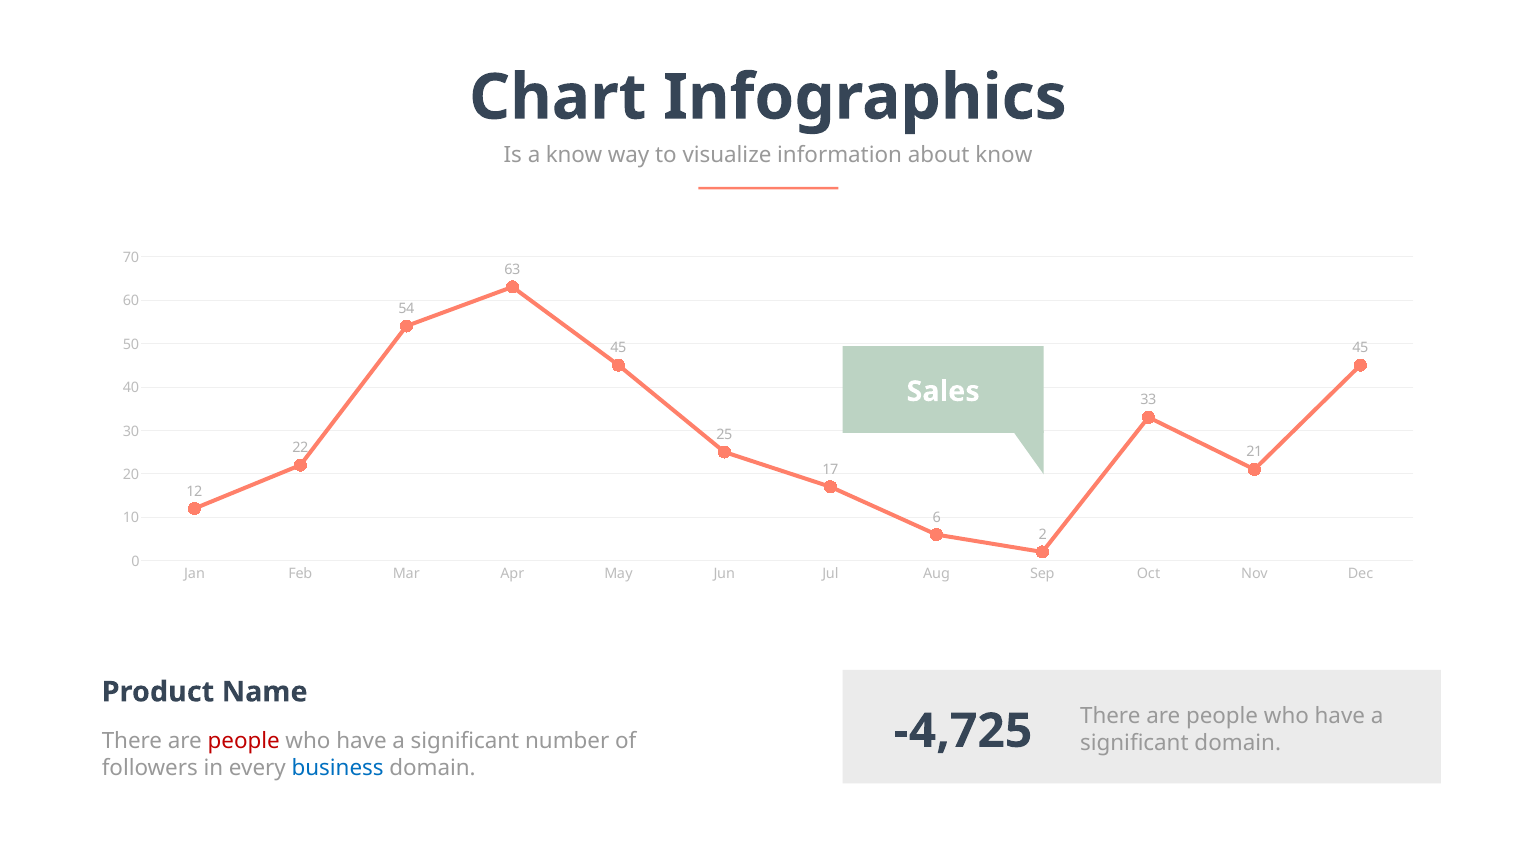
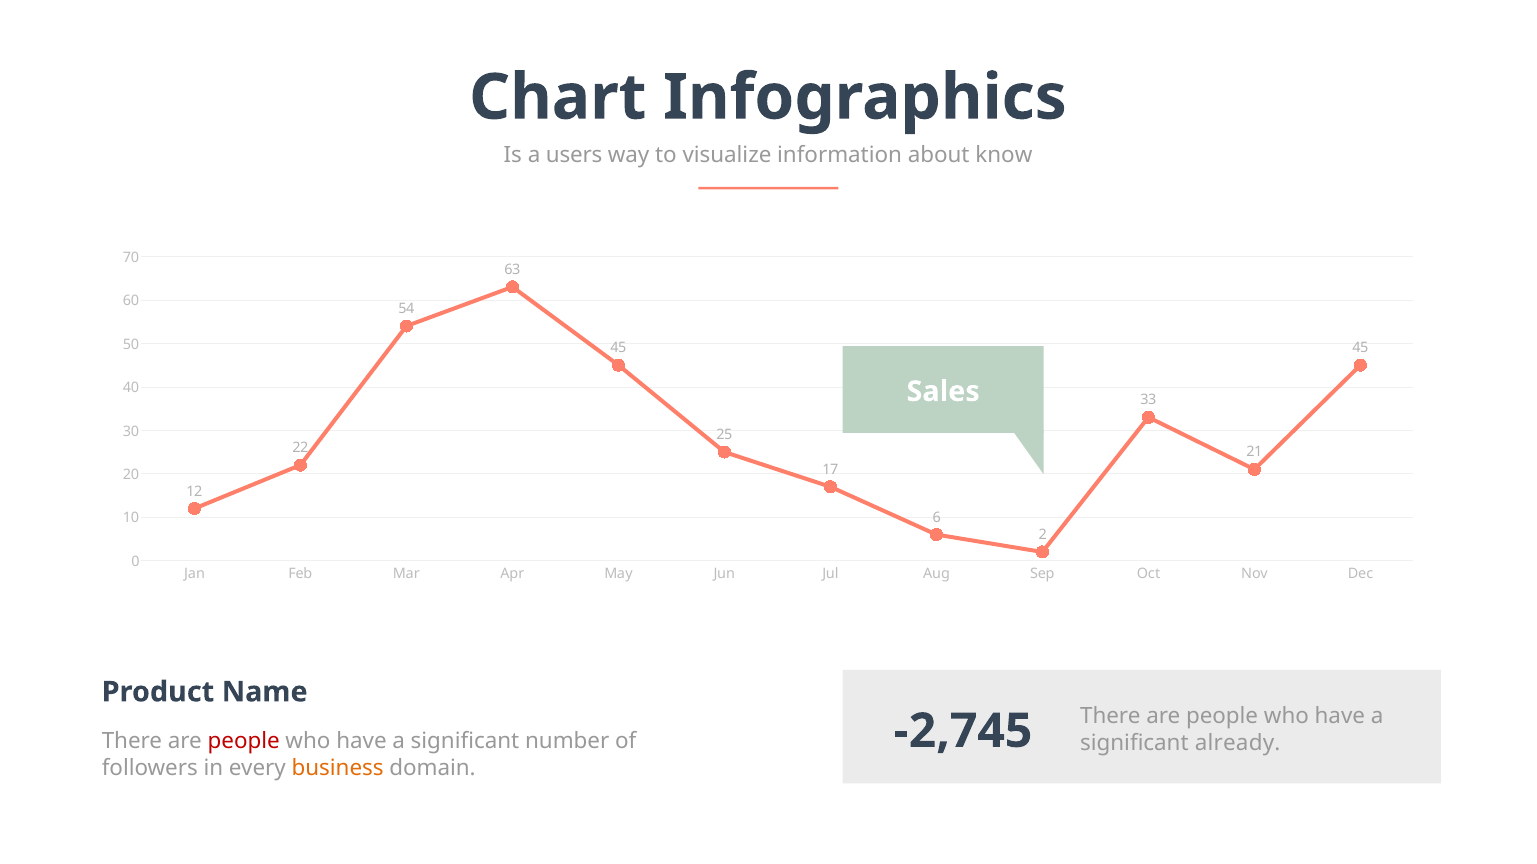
a know: know -> users (574, 155)
-4,725: -4,725 -> -2,745 (963, 731)
significant domain: domain -> already (1238, 743)
business colour: blue -> orange (338, 768)
